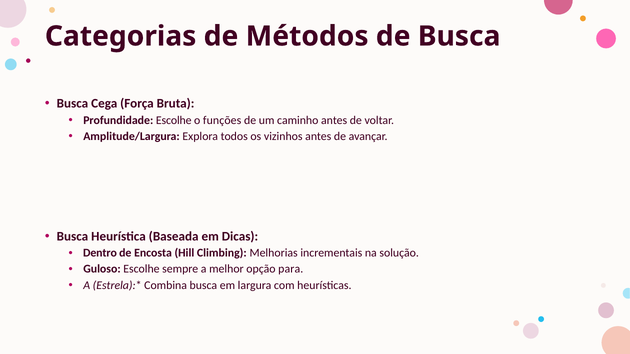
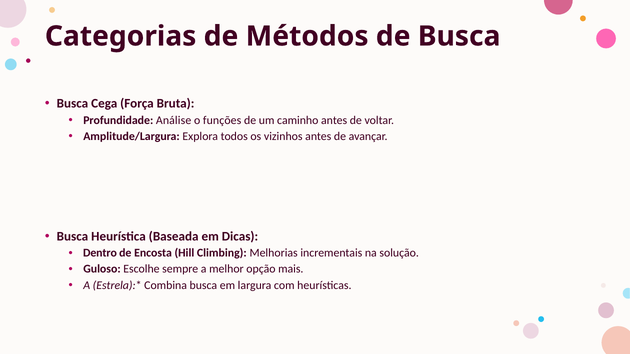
Profundidade Escolhe: Escolhe -> Análise (174, 120)
para: para -> mais (291, 269)
